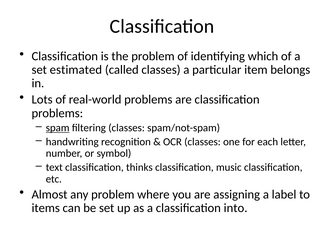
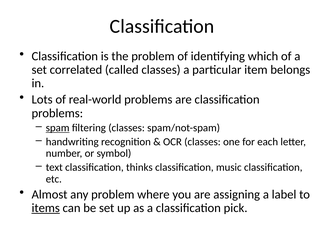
estimated: estimated -> correlated (76, 70)
items underline: none -> present (46, 208)
into: into -> pick (236, 208)
